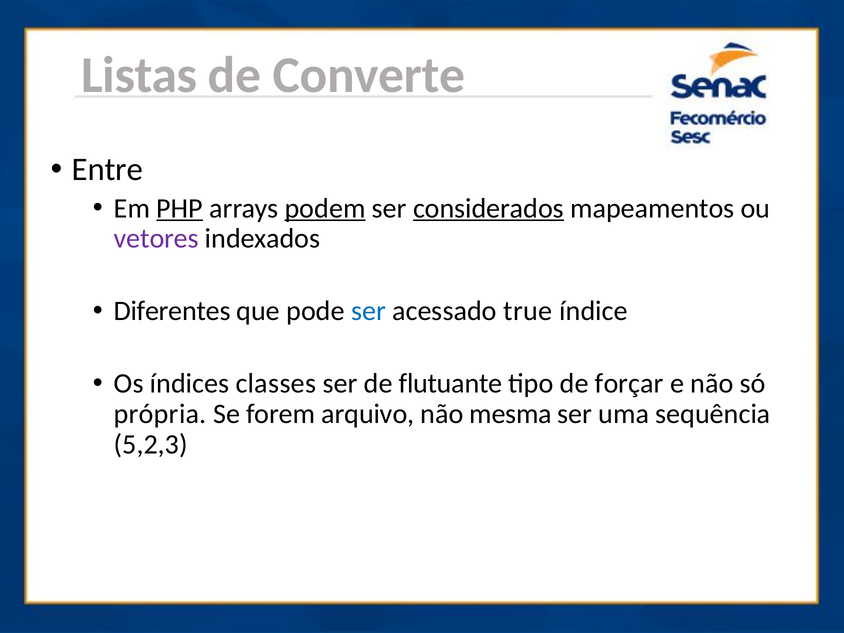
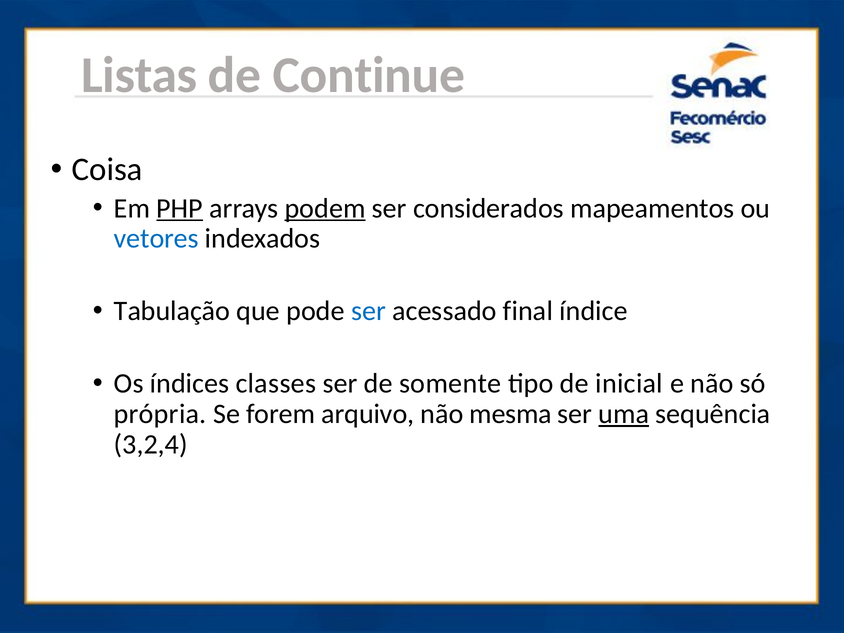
Converte: Converte -> Continue (369, 75)
Entre: Entre -> Coisa (107, 169)
considerados underline: present -> none (488, 208)
vetores colour: purple -> blue (156, 239)
Diferentes: Diferentes -> Tabulação (172, 311)
true: true -> final (528, 311)
flutuante: flutuante -> somente (450, 384)
forçar: forçar -> inicial (629, 384)
uma underline: none -> present (624, 414)
5,2,3: 5,2,3 -> 3,2,4 (151, 444)
